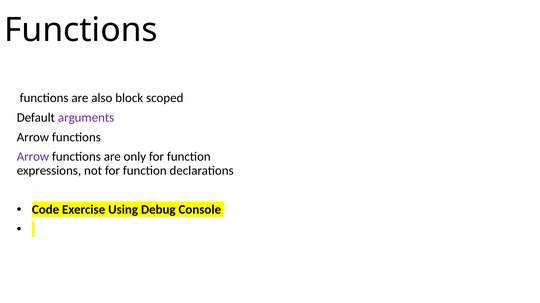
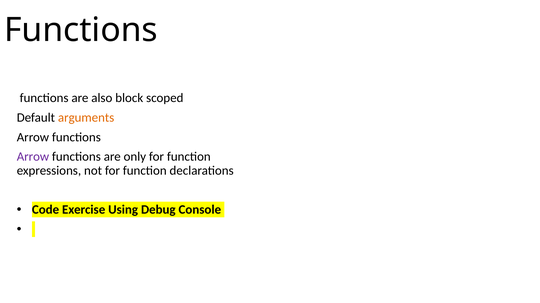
arguments colour: purple -> orange (86, 118)
